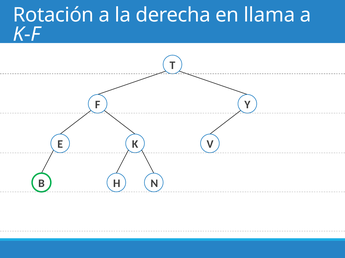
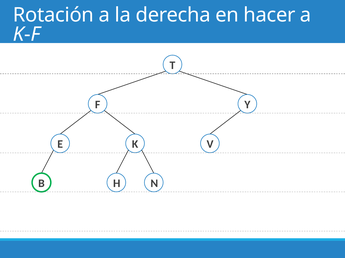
llama: llama -> hacer (269, 15)
